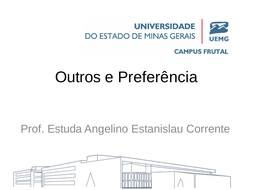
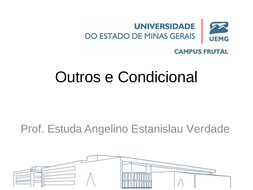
Preferência: Preferência -> Condicional (158, 77)
Corrente: Corrente -> Verdade (208, 129)
